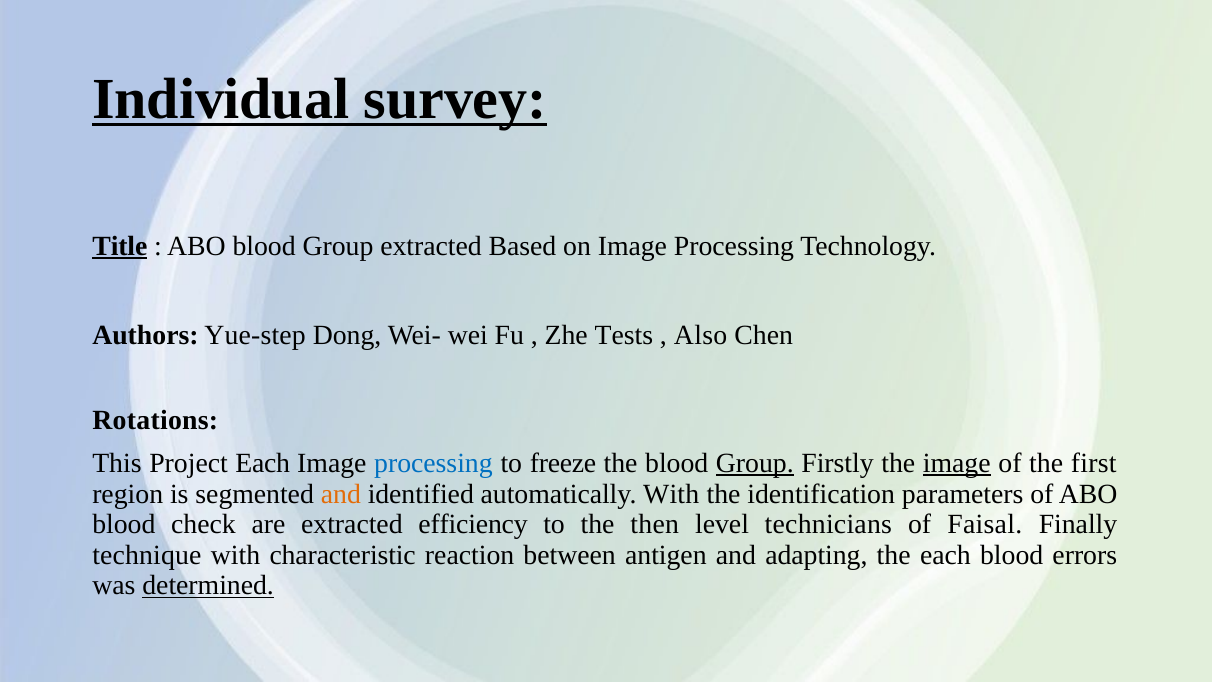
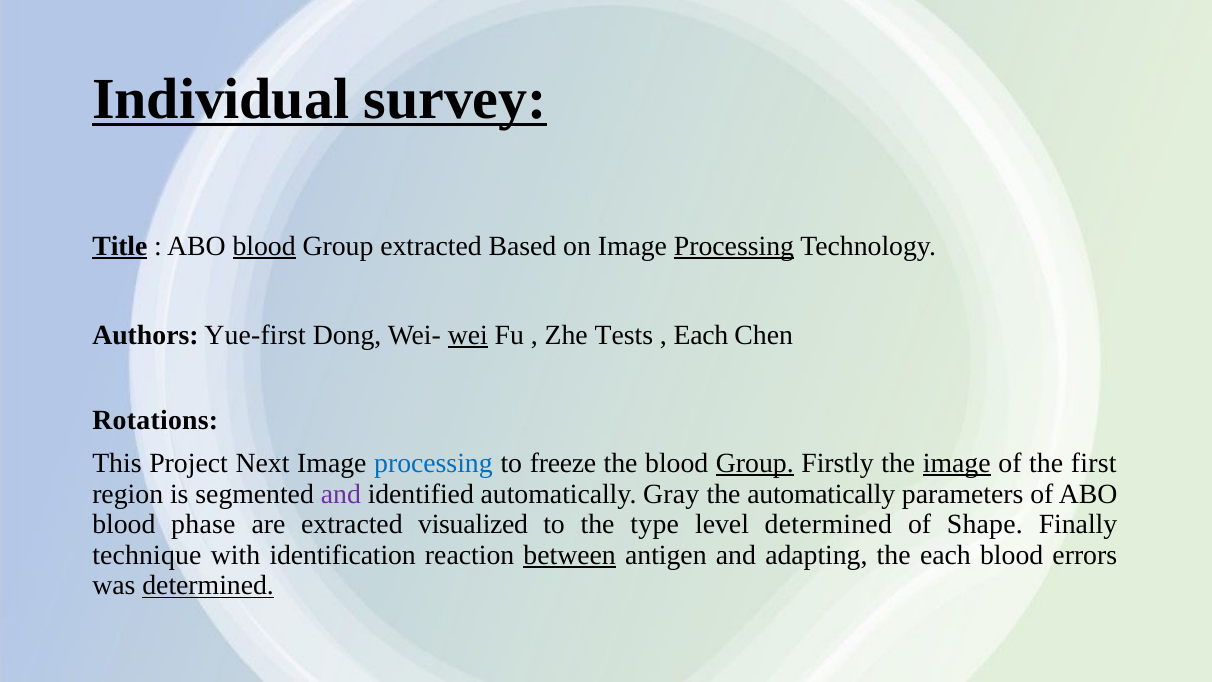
blood underline: none -> present (264, 246)
Processing underline: none -> present (734, 246)
Yue-step: Yue-step -> Yue-first (255, 335)
wei underline: none -> present (468, 335)
Also: Also -> Each (701, 335)
Project Each: Each -> Next (263, 463)
and colour: orange -> purple (341, 494)
automatically With: With -> Gray (671, 494)
the identification: identification -> automatically (821, 494)
check: check -> phase (203, 524)
efficiency: efficiency -> visualized (473, 524)
then: then -> type (655, 524)
level technicians: technicians -> determined (828, 524)
Faisal: Faisal -> Shape (985, 524)
characteristic: characteristic -> identification (343, 555)
between underline: none -> present (570, 555)
